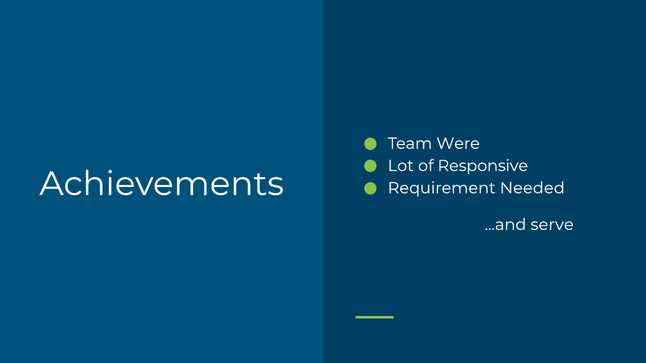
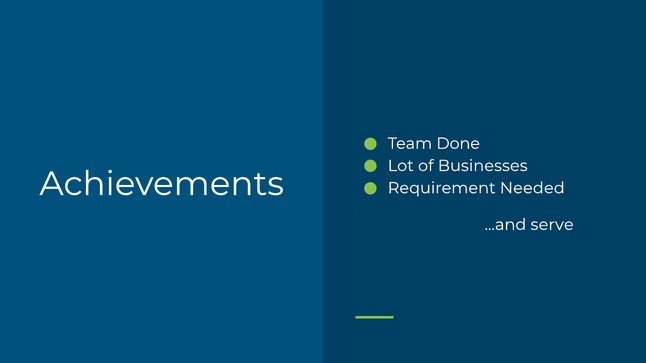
Were: Were -> Done (458, 144)
Responsive: Responsive -> Businesses (483, 166)
